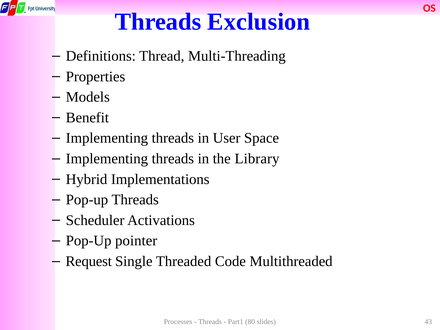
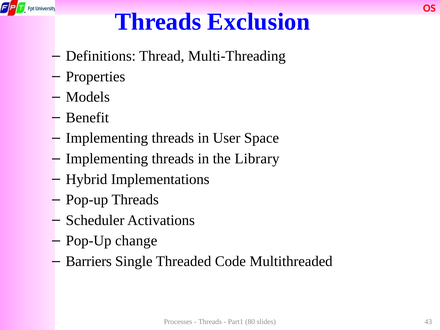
pointer: pointer -> change (136, 241)
Request: Request -> Barriers (89, 261)
